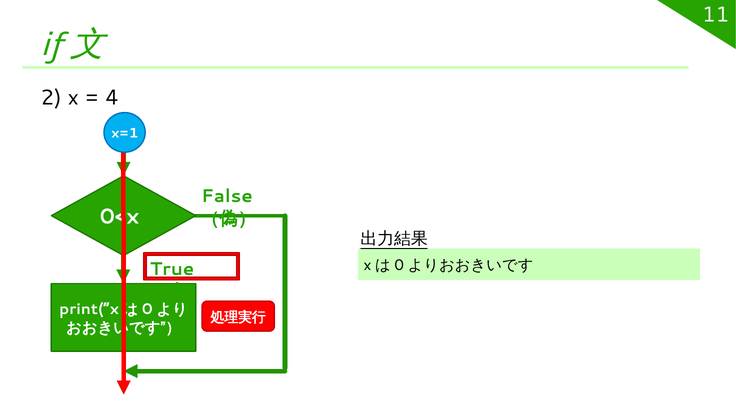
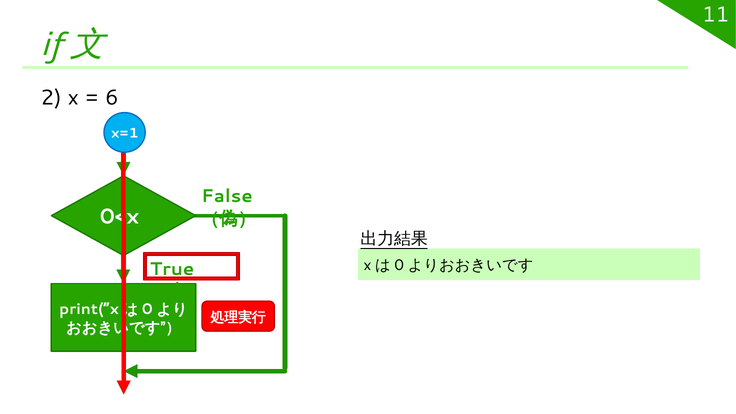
4: 4 -> 6 (112, 97)
